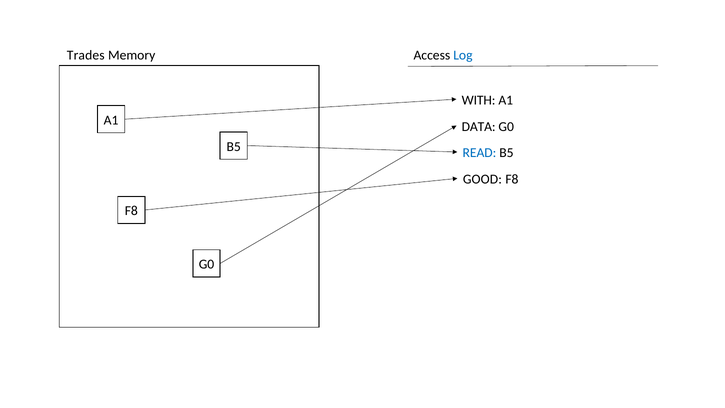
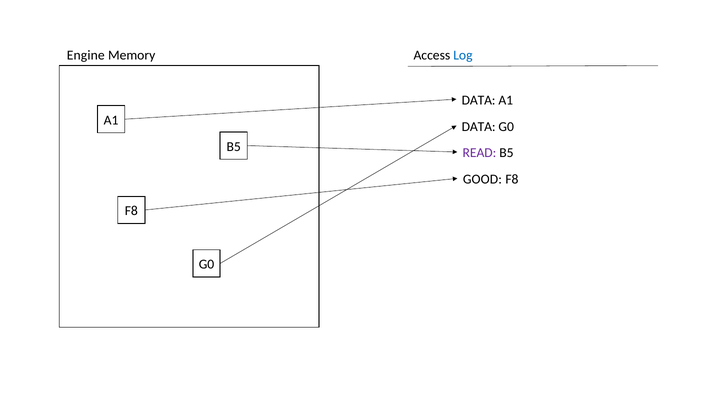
Trades: Trades -> Engine (86, 55)
WITH: WITH -> DATA (479, 100)
READ colour: blue -> purple (479, 153)
